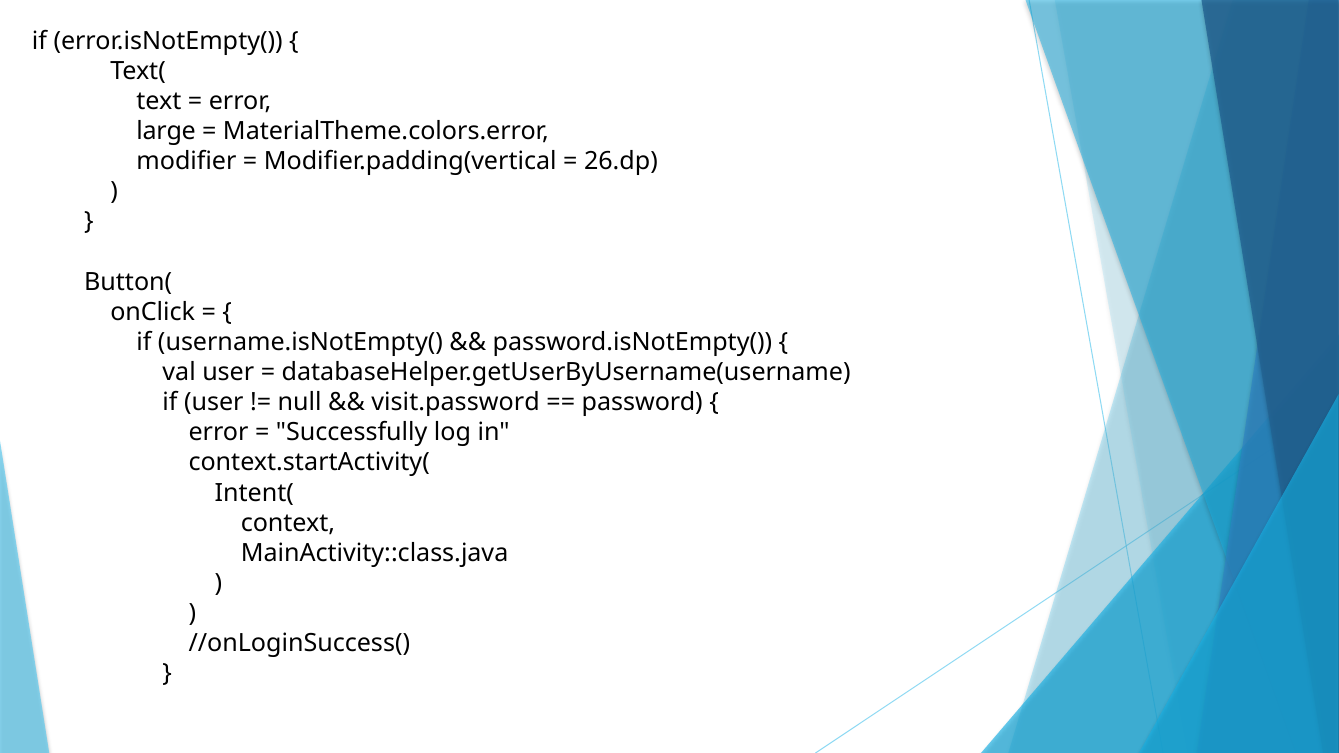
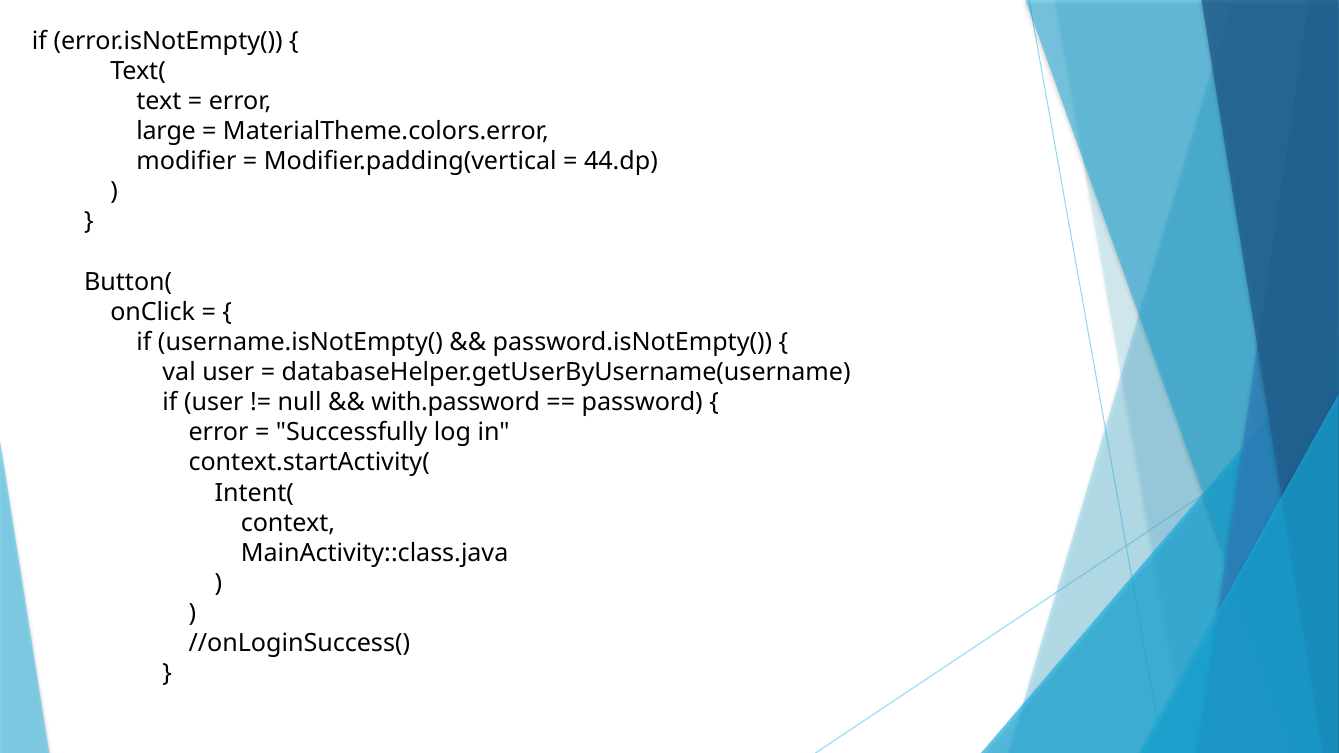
26.dp: 26.dp -> 44.dp (621, 161)
visit.password: visit.password -> with.password (456, 403)
